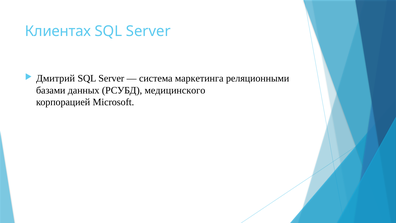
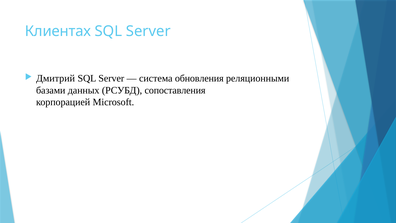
маркетинга: маркетинга -> обновления (199, 78)
медицинского: медицинского -> сопоставления (175, 90)
